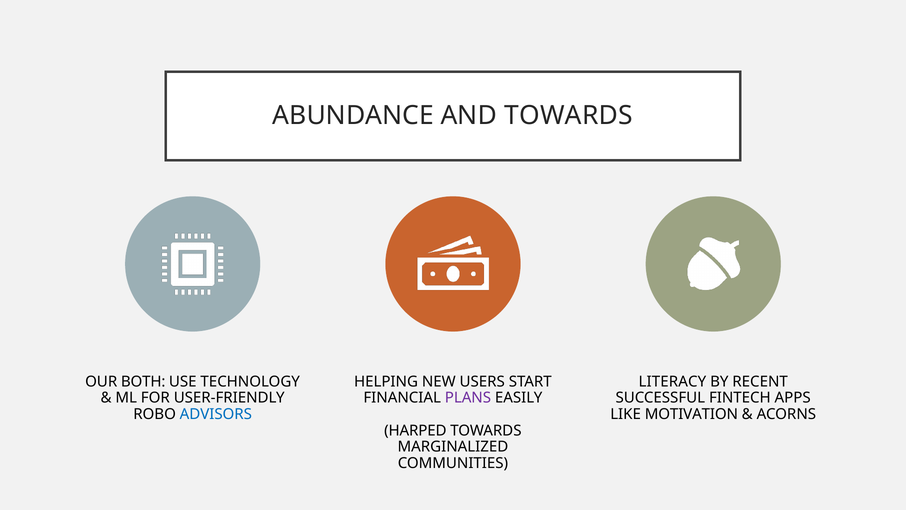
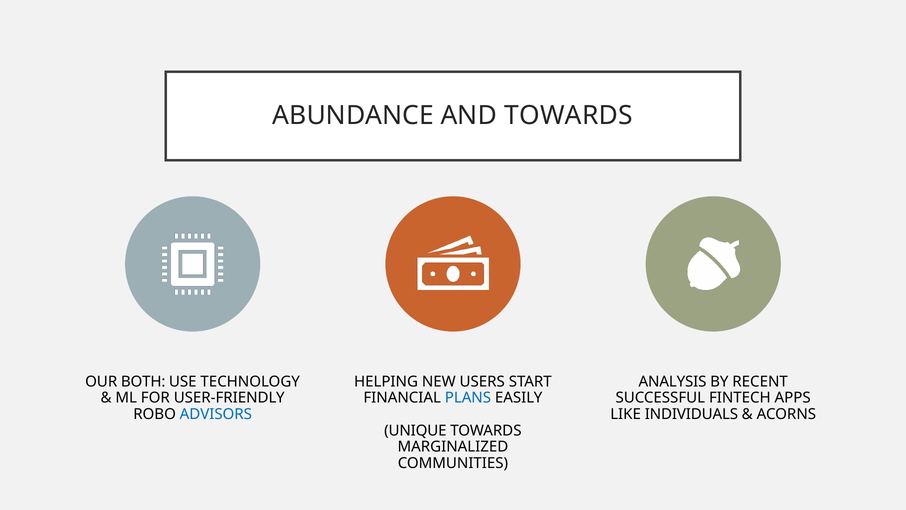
LITERACY: LITERACY -> ANALYSIS (673, 381)
PLANS colour: purple -> blue (468, 398)
MOTIVATION: MOTIVATION -> INDIVIDUALS (691, 414)
HARPED: HARPED -> UNIQUE (415, 430)
